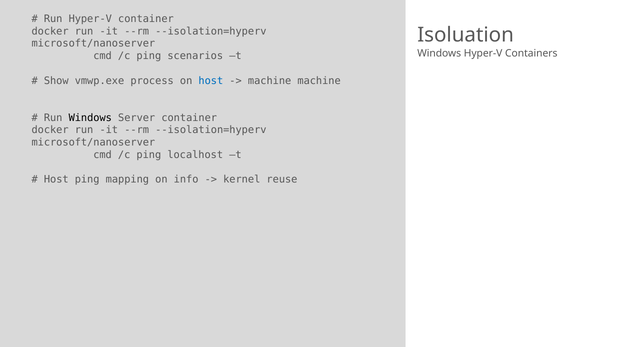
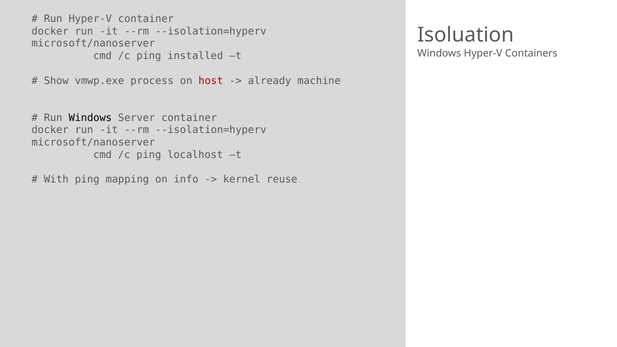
scenarios: scenarios -> installed (195, 56)
host colour: blue -> red (211, 81)
machine: machine -> already (270, 81)
Host: Host -> With (56, 179)
